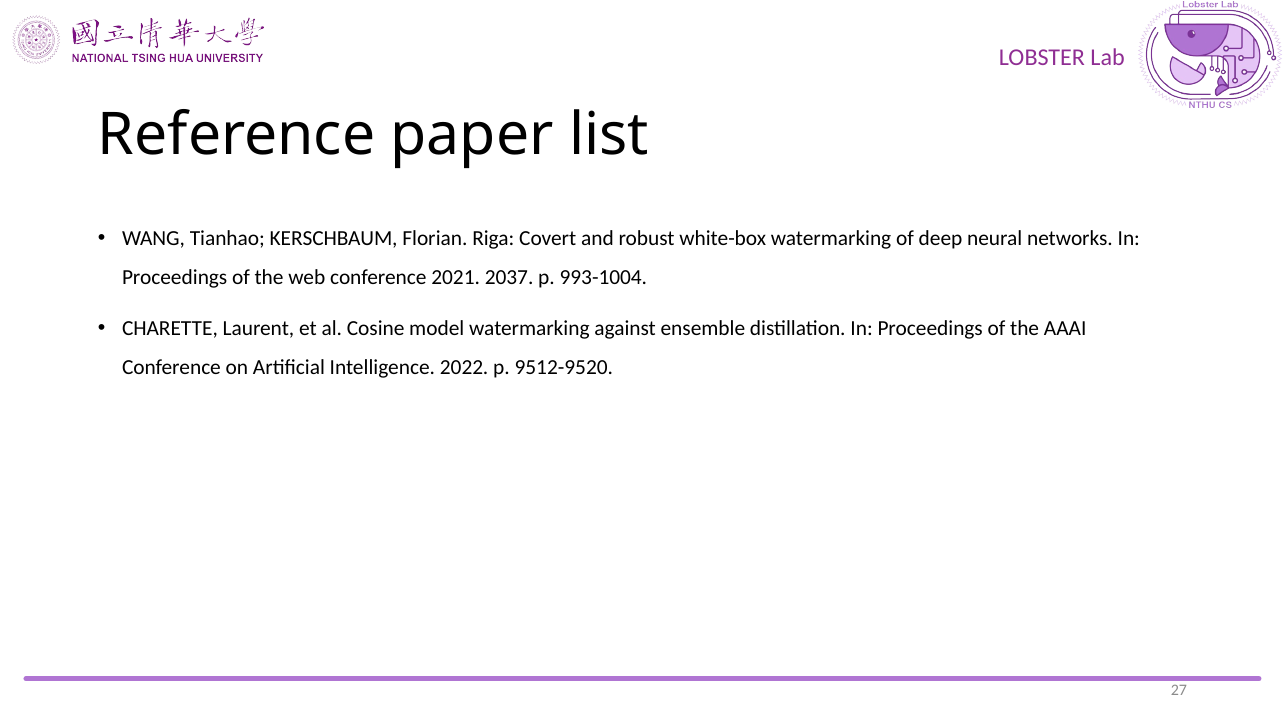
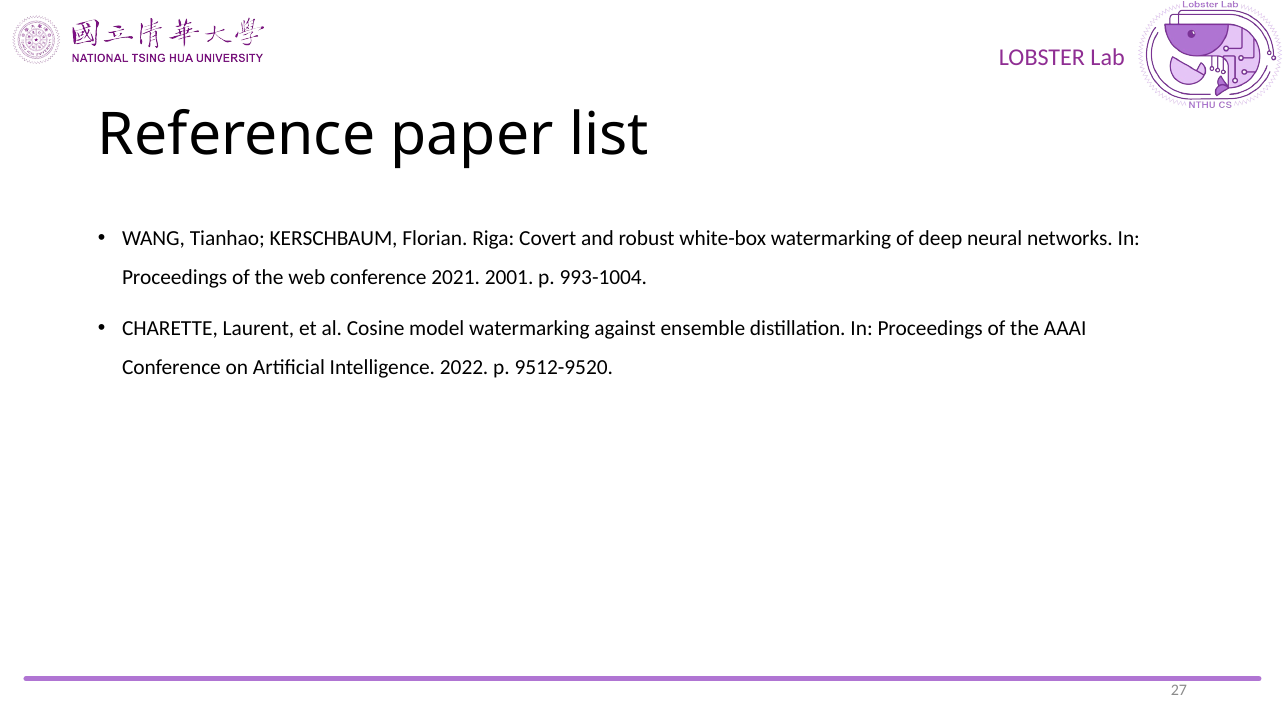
2037: 2037 -> 2001 (509, 277)
